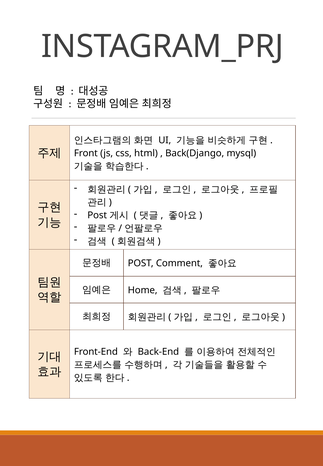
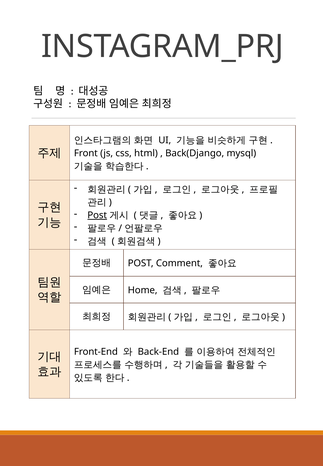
Post underline: none -> present (97, 216)
